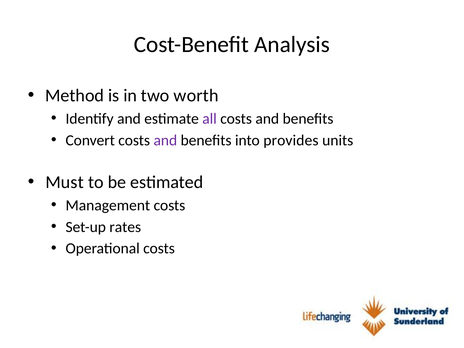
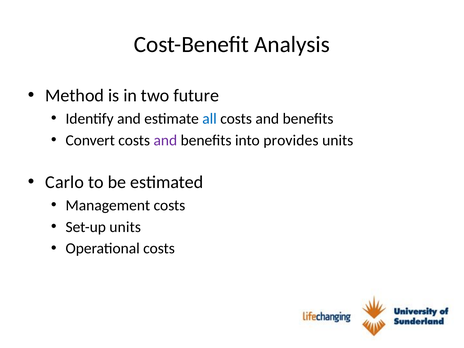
worth: worth -> future (196, 96)
all colour: purple -> blue (210, 119)
Must: Must -> Carlo (65, 182)
Set-up rates: rates -> units (125, 227)
